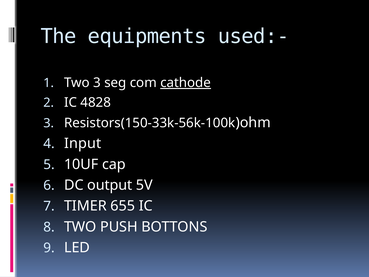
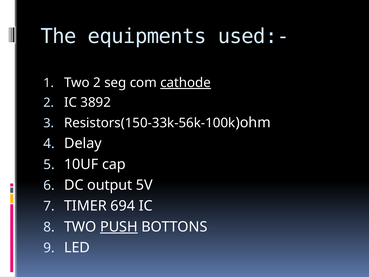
Two 3: 3 -> 2 (97, 83)
4828: 4828 -> 3892 (96, 102)
Input: Input -> Delay (83, 143)
655: 655 -> 694 (123, 206)
PUSH underline: none -> present (119, 227)
